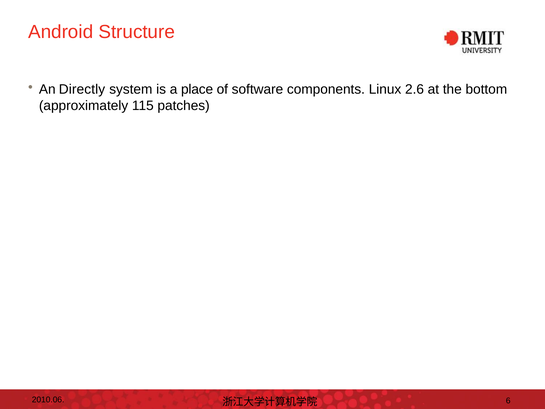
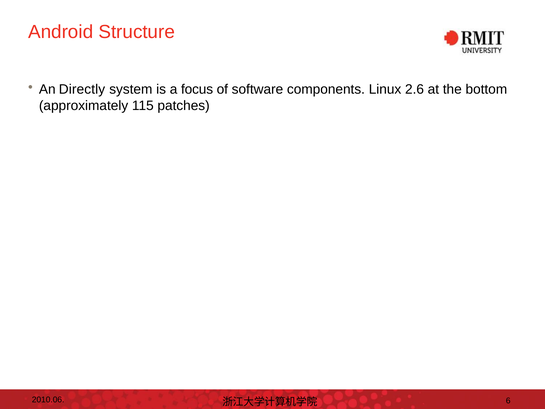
place: place -> focus (197, 89)
